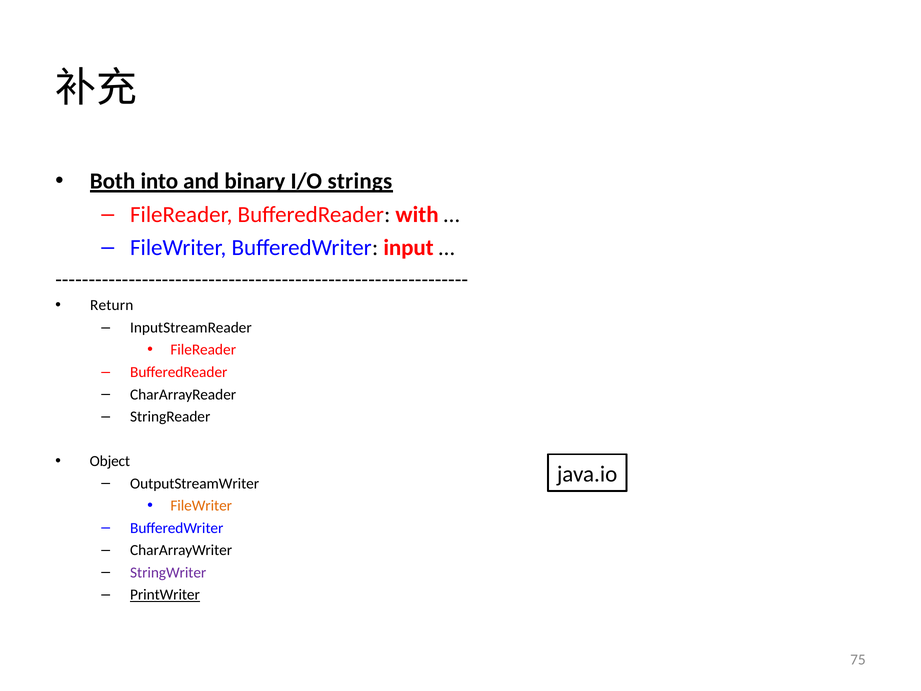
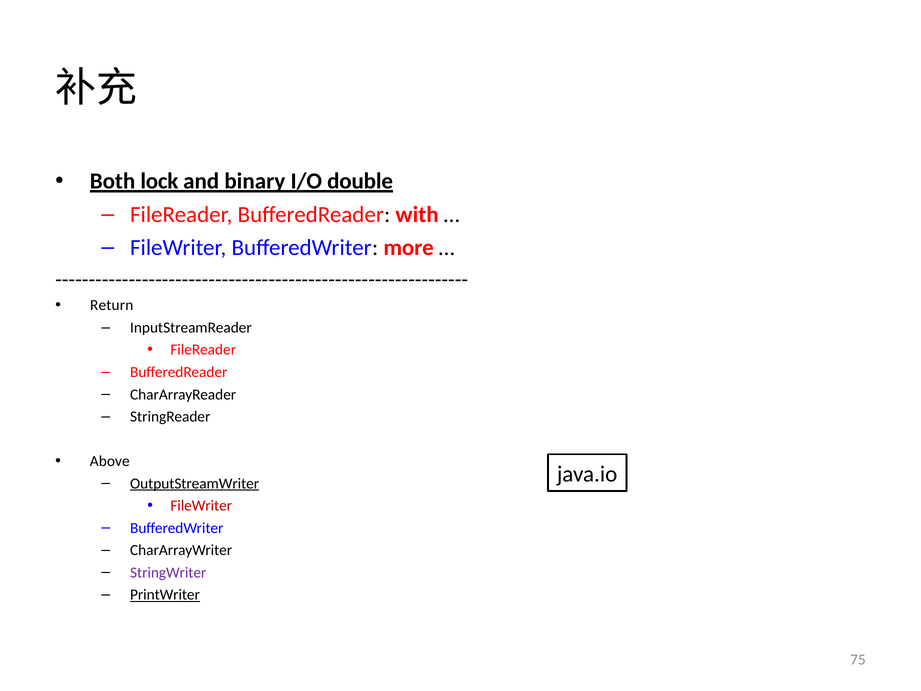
into: into -> lock (159, 181)
strings: strings -> double (360, 181)
input: input -> more (409, 248)
Object: Object -> Above (110, 461)
OutputStreamWriter underline: none -> present (195, 483)
FileWriter colour: orange -> red (201, 506)
